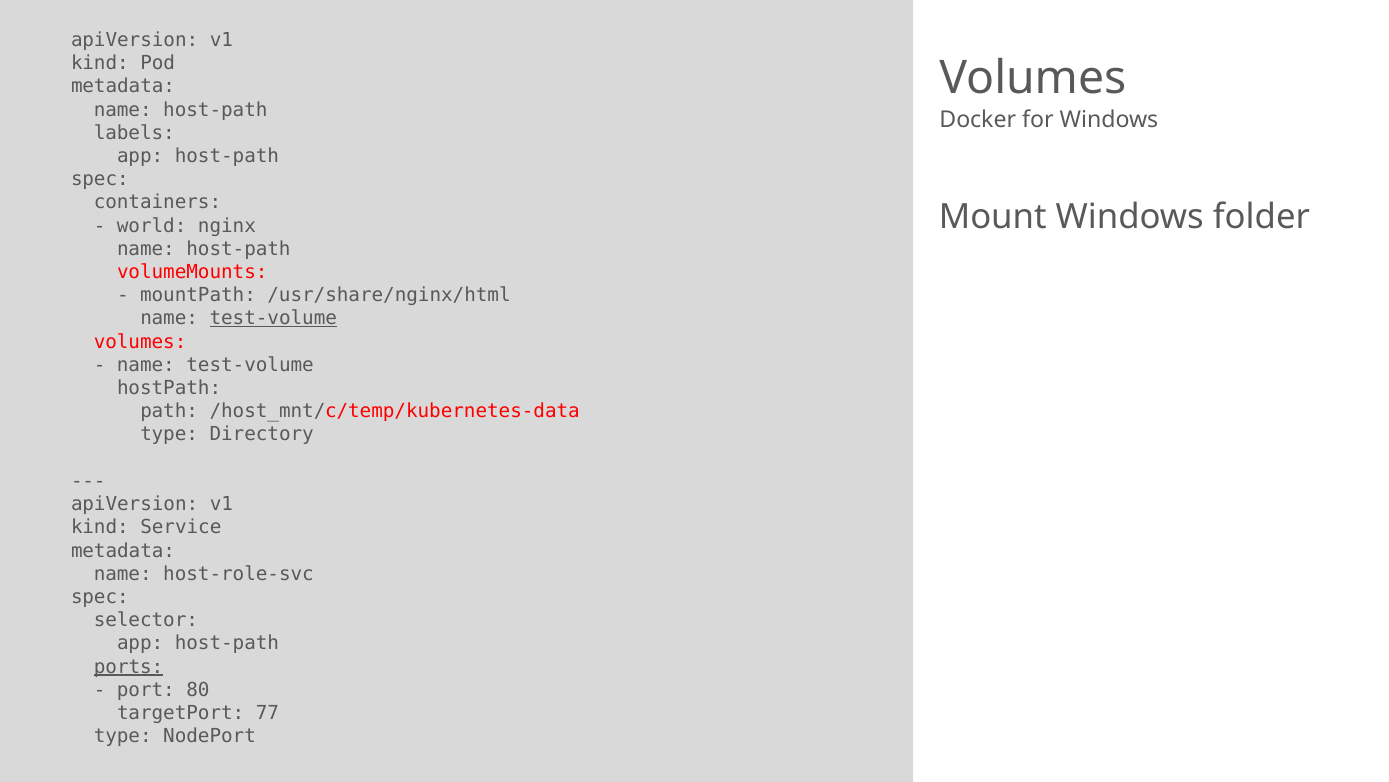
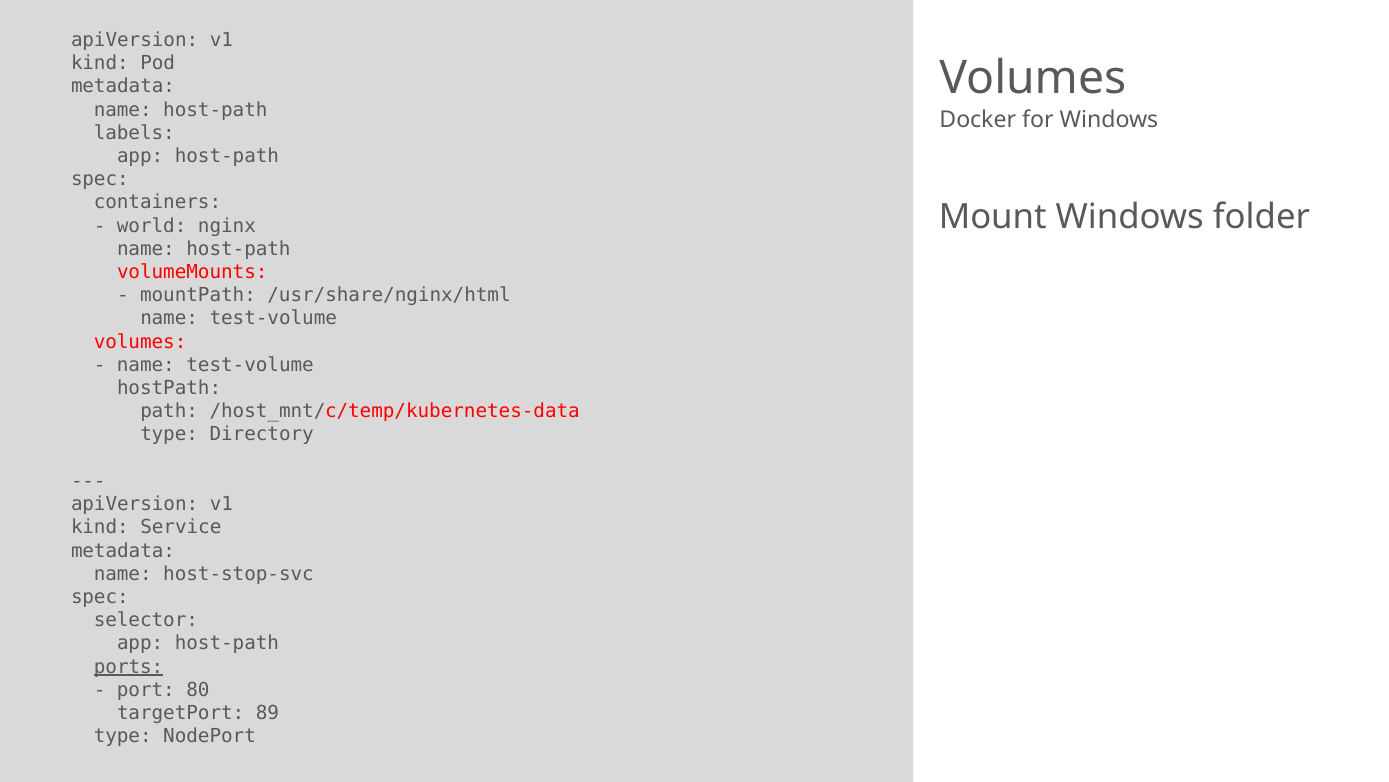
test-volume underline: present -> none (273, 318)
host-role-svc: host-role-svc -> host-stop-svc (239, 573)
77: 77 -> 89 (267, 712)
